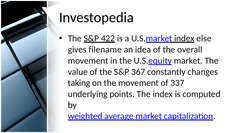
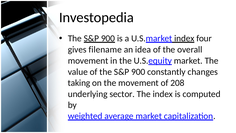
422: 422 -> 900 (108, 38)
else: else -> four (204, 38)
of the S&P 367: 367 -> 900 (138, 72)
337: 337 -> 208 (177, 83)
points: points -> sector (122, 94)
